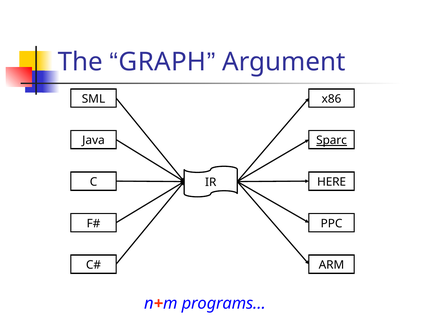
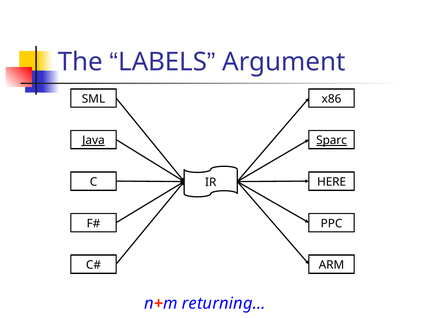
GRAPH: GRAPH -> LABELS (163, 62)
Java underline: none -> present (93, 141)
programs…: programs… -> returning… (224, 304)
